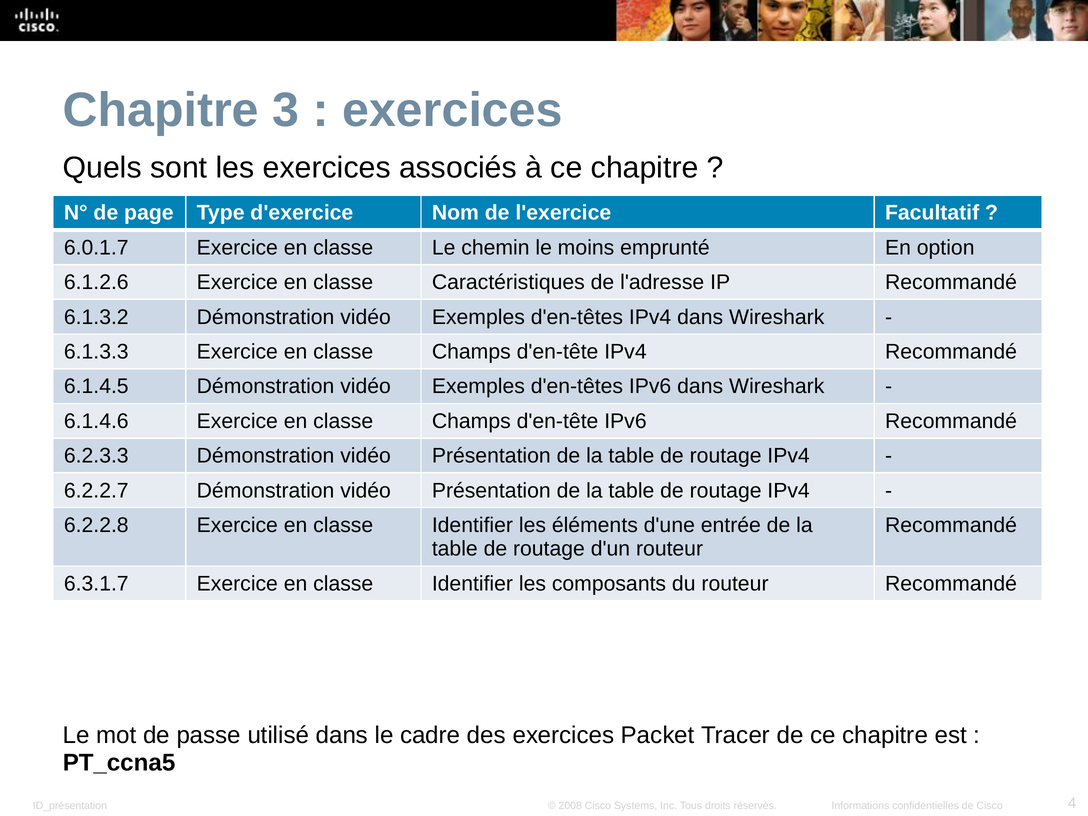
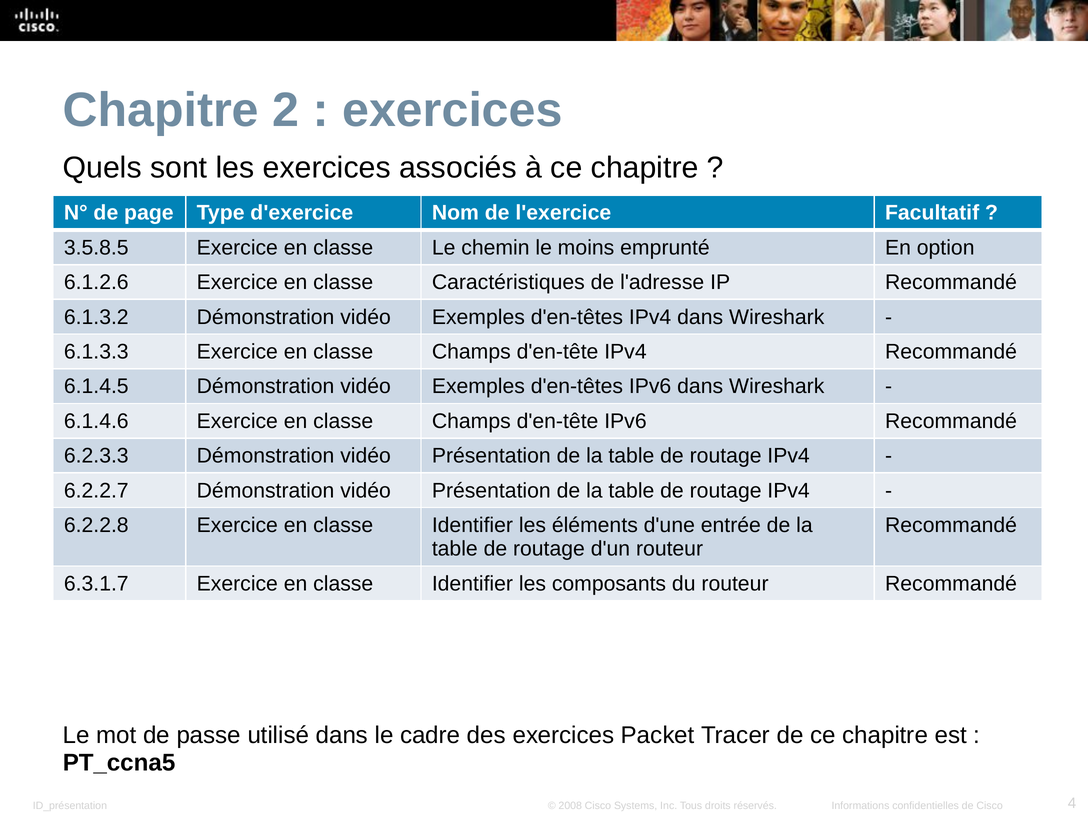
3: 3 -> 2 (286, 110)
6.0.1.7: 6.0.1.7 -> 3.5.8.5 (96, 248)
